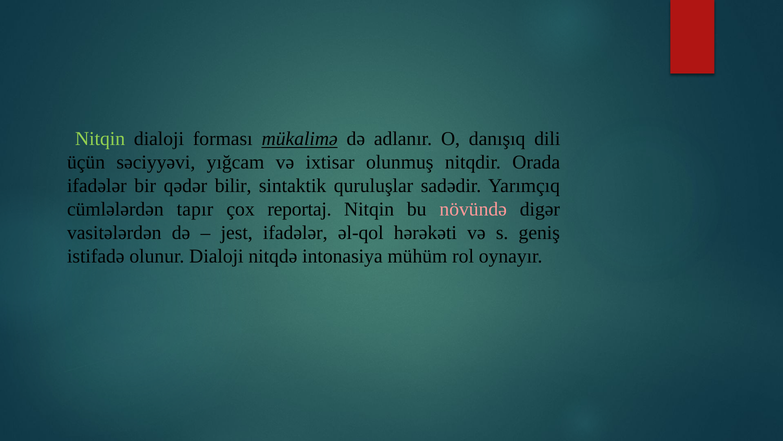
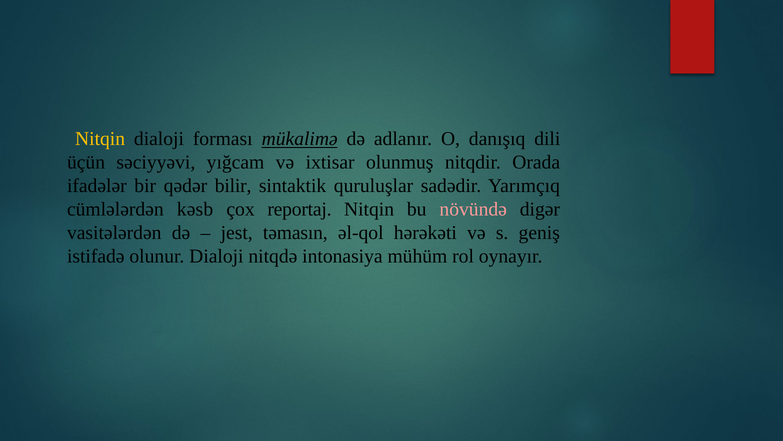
Nitqin colour: light green -> yellow (100, 139)
tapır: tapır -> kəsb (195, 209)
jest ifadələr: ifadələr -> təmasın (295, 233)
